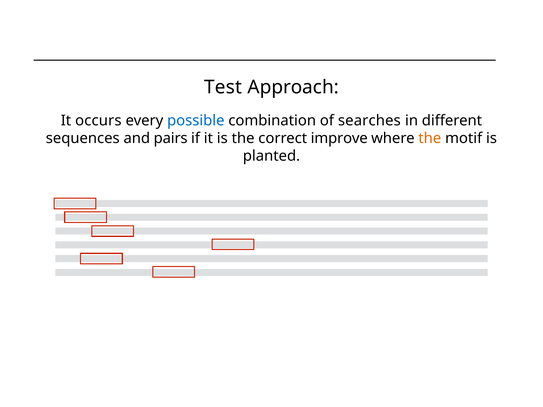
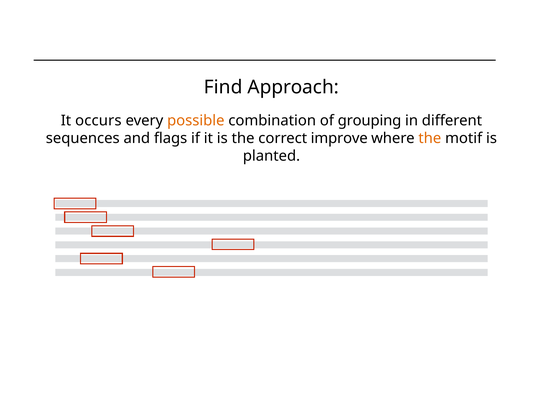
Test: Test -> Find (223, 87)
possible colour: blue -> orange (196, 121)
searches: searches -> grouping (370, 121)
pairs: pairs -> flags (171, 138)
